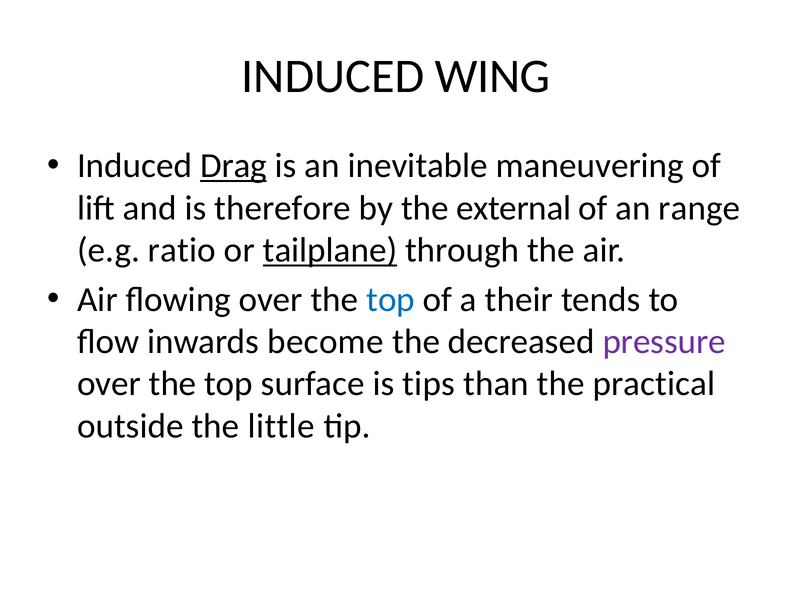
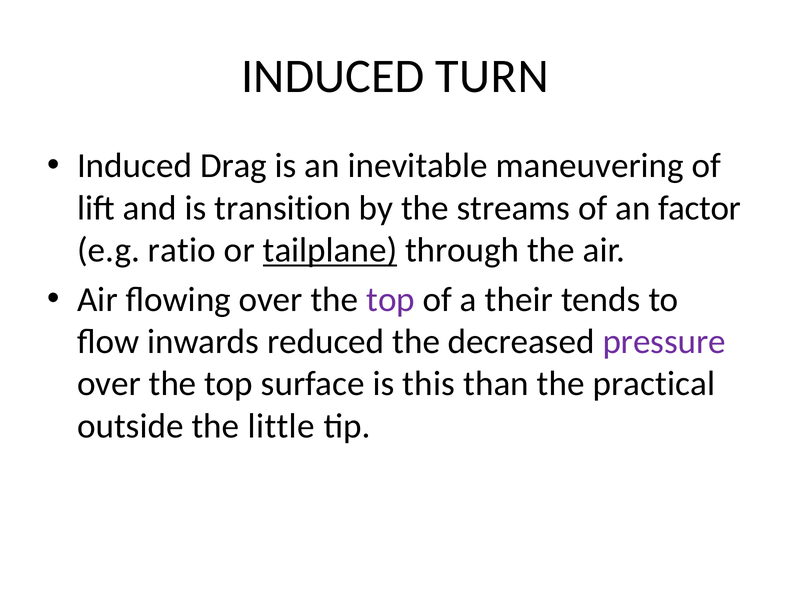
WING: WING -> TURN (492, 77)
Drag underline: present -> none (233, 166)
therefore: therefore -> transition (283, 208)
external: external -> streams (513, 208)
range: range -> factor (700, 208)
top colour: blue -> purple (391, 300)
become: become -> reduced (326, 342)
tips: tips -> this (429, 384)
